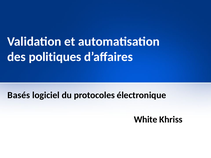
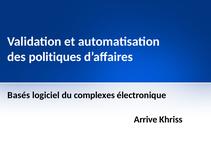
protocoles: protocoles -> complexes (94, 95)
White: White -> Arrive (146, 120)
